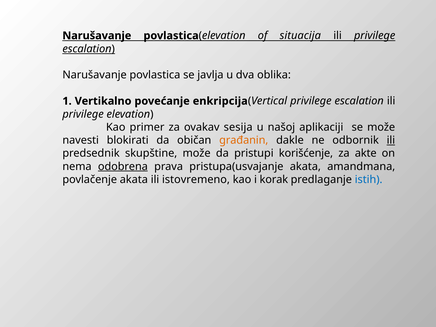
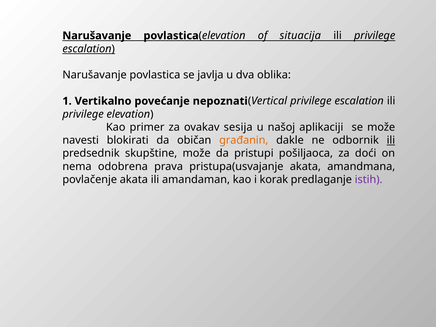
enkripcija: enkripcija -> nepoznati (220, 101)
korišćenje: korišćenje -> pošiljaoca (306, 153)
akte: akte -> doći (366, 153)
odobrena underline: present -> none (123, 166)
istovremeno: istovremeno -> amandaman (196, 180)
istih colour: blue -> purple (369, 180)
